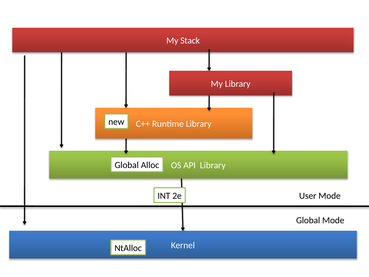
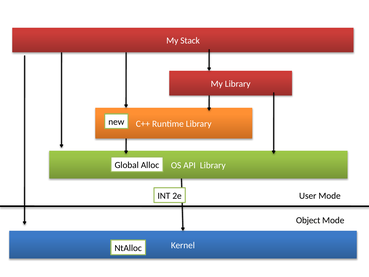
Global: Global -> Object (308, 220)
